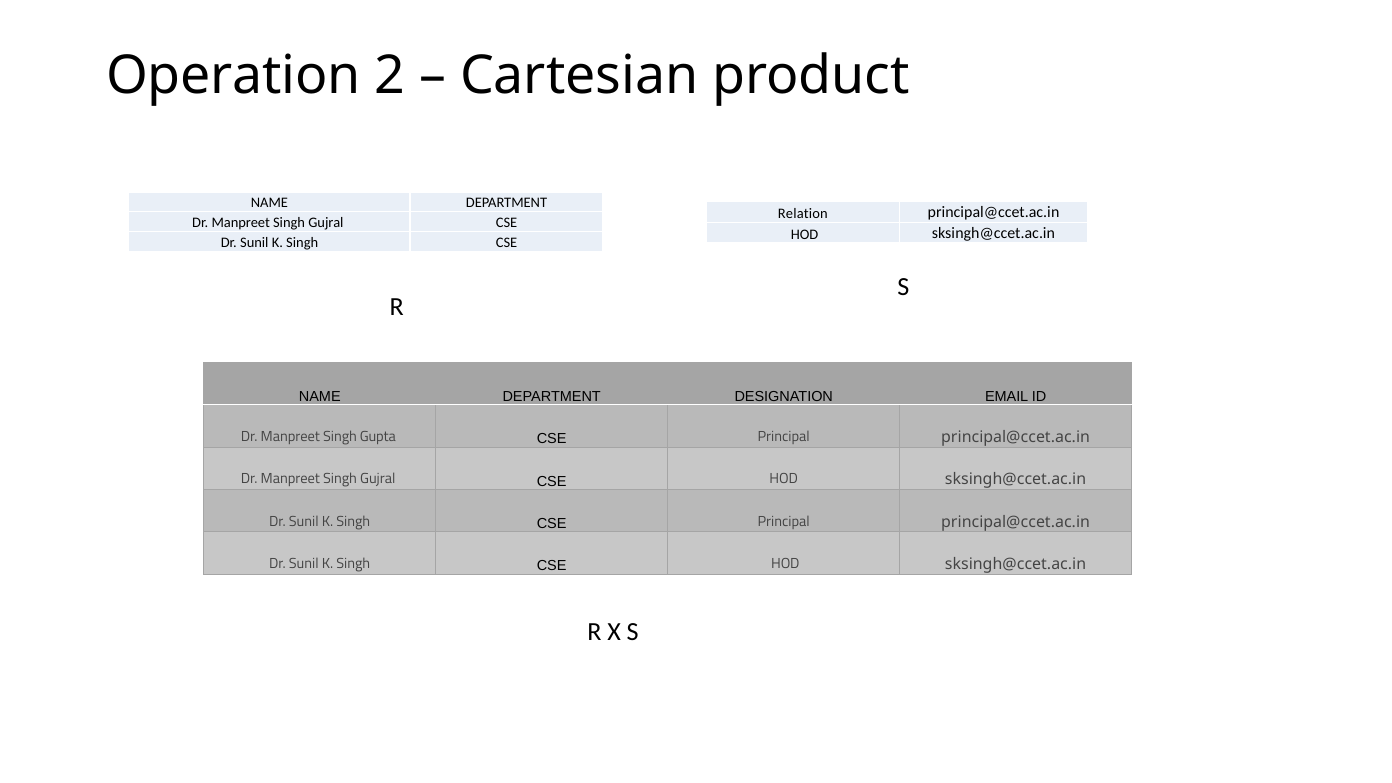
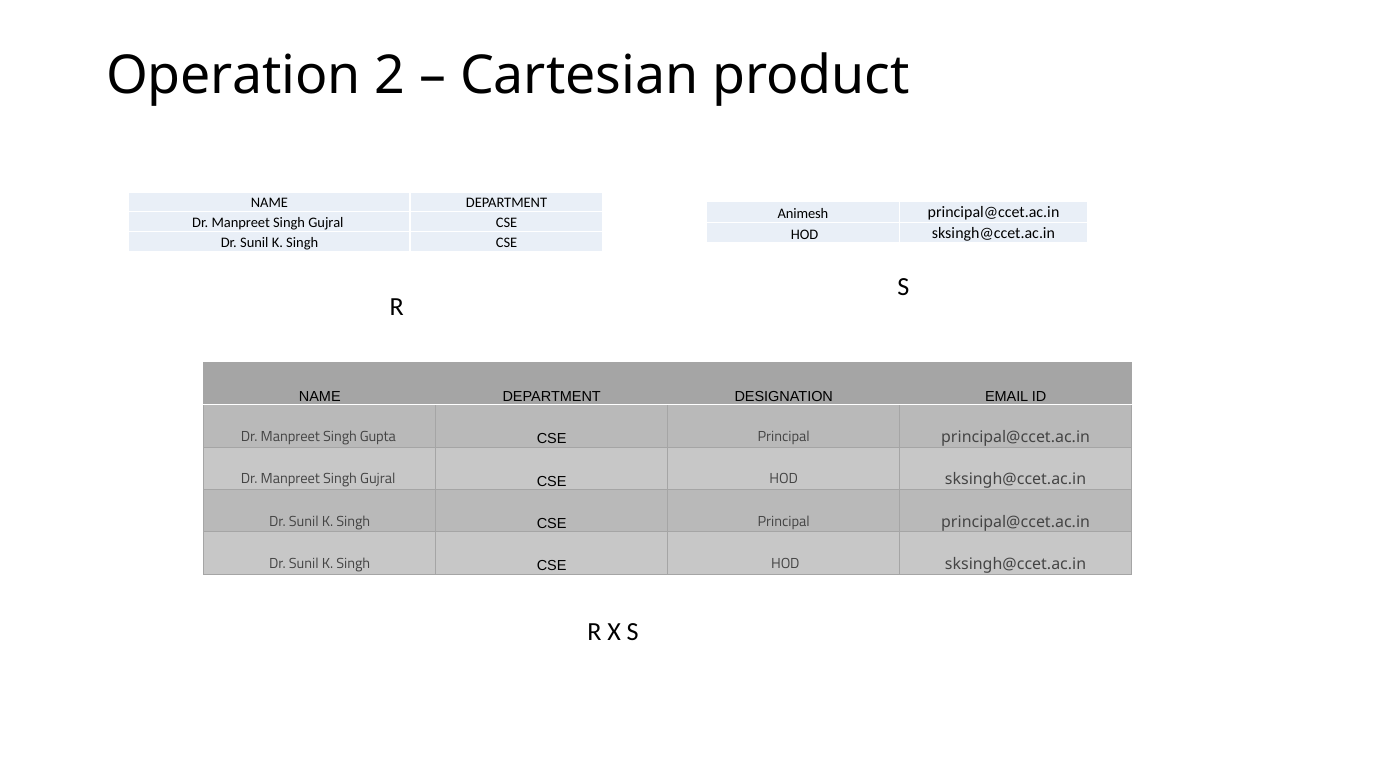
Relation: Relation -> Animesh (803, 214)
